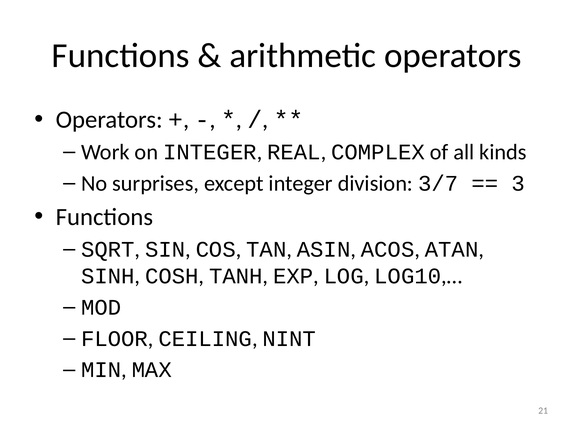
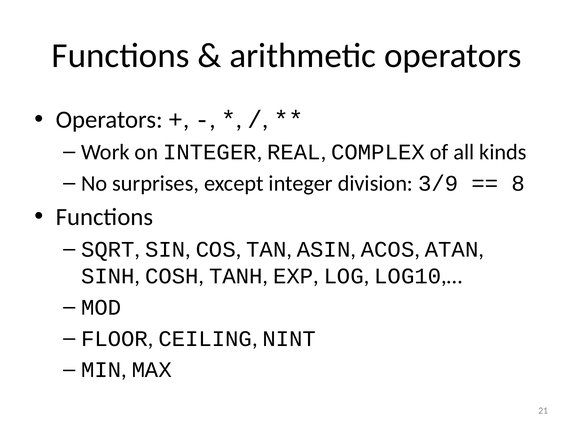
3/7: 3/7 -> 3/9 (438, 184)
3: 3 -> 8 (518, 184)
